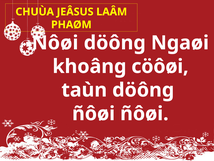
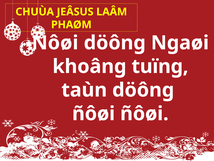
cöôøi: cöôøi -> tuïng (160, 66)
